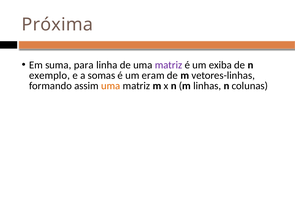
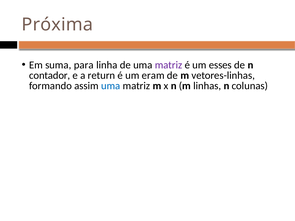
exiba: exiba -> esses (220, 65)
exemplo: exemplo -> contador (50, 75)
somas: somas -> return (101, 75)
uma colour: orange -> blue (111, 86)
